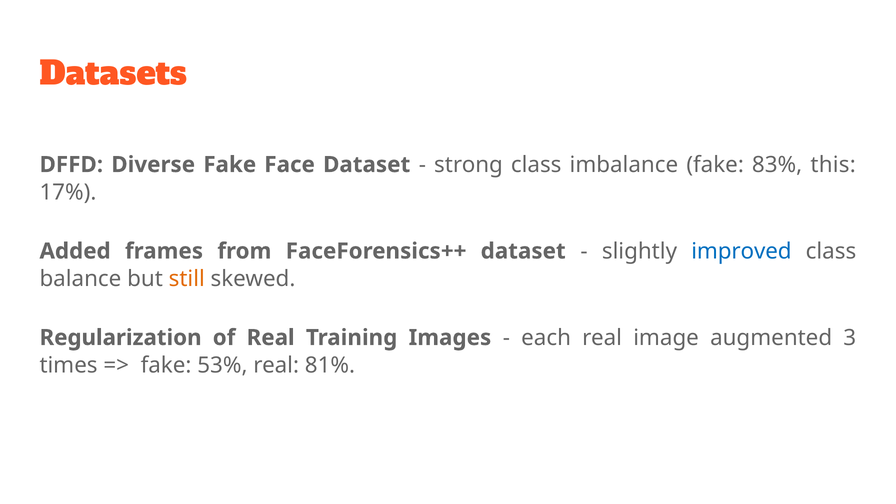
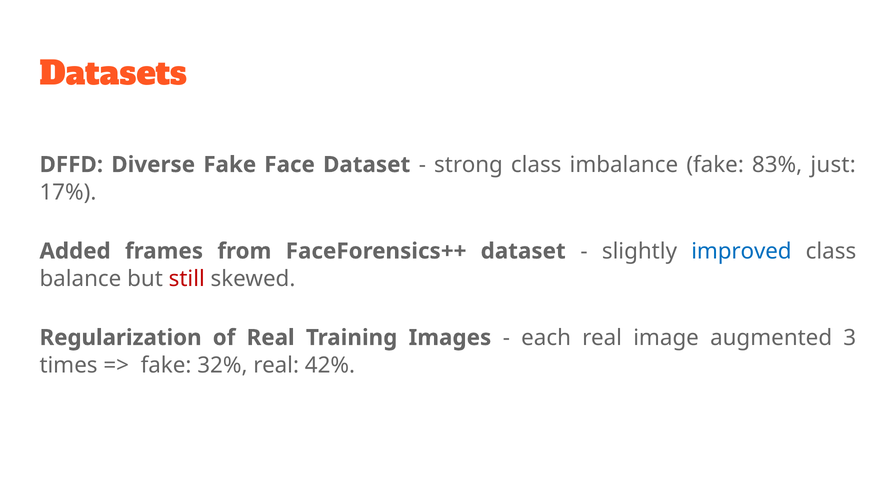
this: this -> just (833, 165)
still colour: orange -> red (187, 279)
53%: 53% -> 32% (222, 365)
81%: 81% -> 42% (330, 365)
